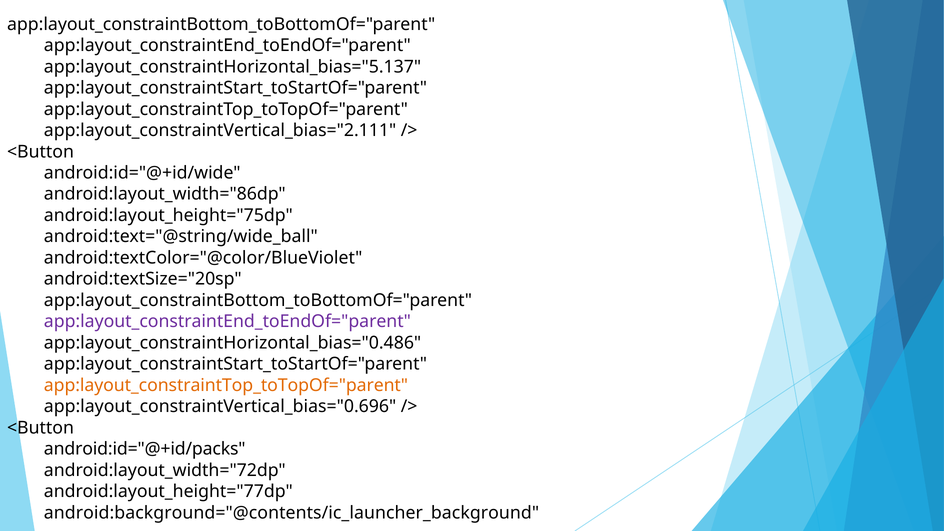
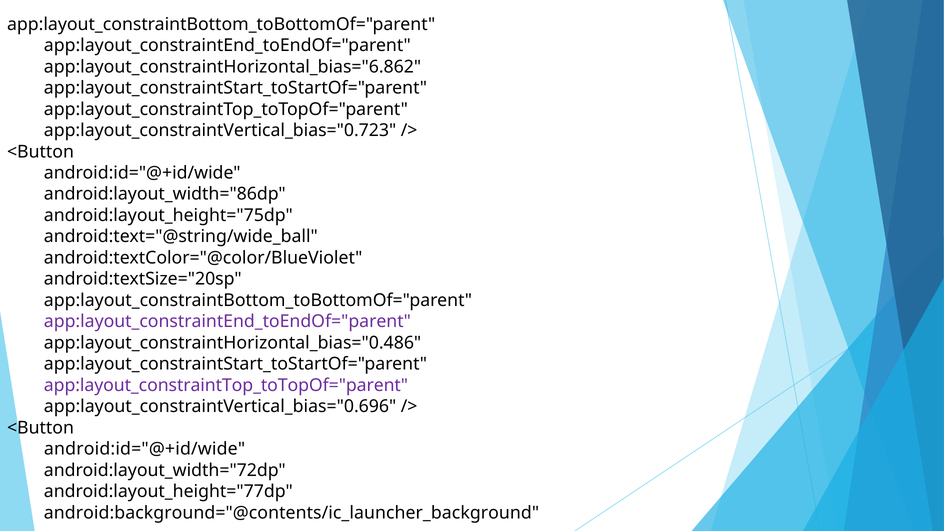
app:layout_constraintHorizontal_bias="5.137: app:layout_constraintHorizontal_bias="5.137 -> app:layout_constraintHorizontal_bias="6.862 (233, 67)
app:layout_constraintVertical_bias="2.111: app:layout_constraintVertical_bias="2.111 -> app:layout_constraintVertical_bias="0.723 (220, 130)
app:layout_constraintTop_toTopOf="parent colour: orange -> purple (226, 385)
android:id="@+id/packs: android:id="@+id/packs -> android:id="@+id/wide (145, 449)
